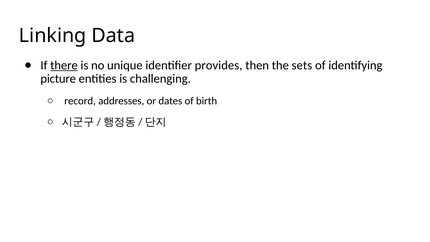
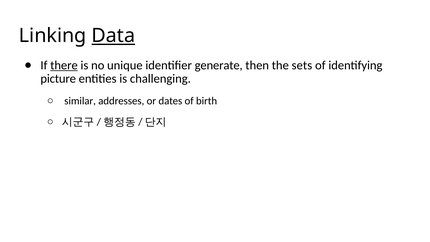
Data underline: none -> present (113, 36)
provides: provides -> generate (219, 65)
record: record -> similar (80, 101)
